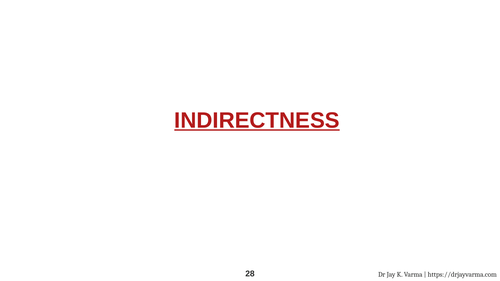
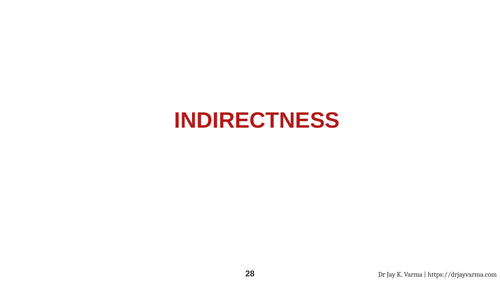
INDIRECTNESS underline: present -> none (257, 121)
